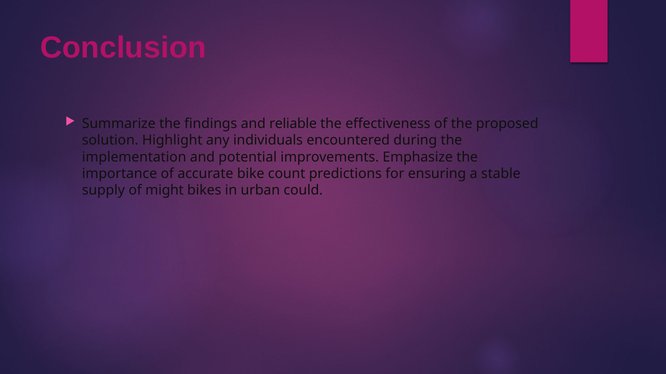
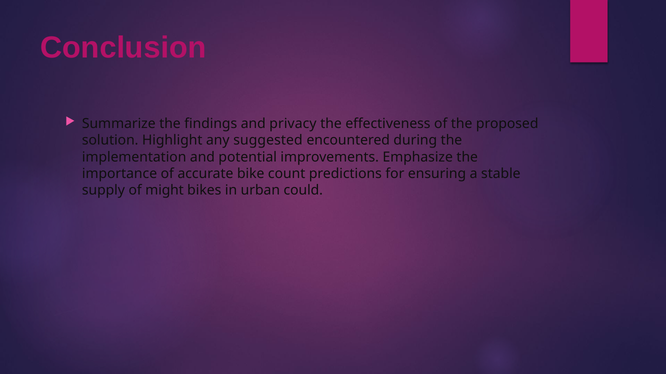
reliable: reliable -> privacy (293, 124)
individuals: individuals -> suggested (268, 141)
